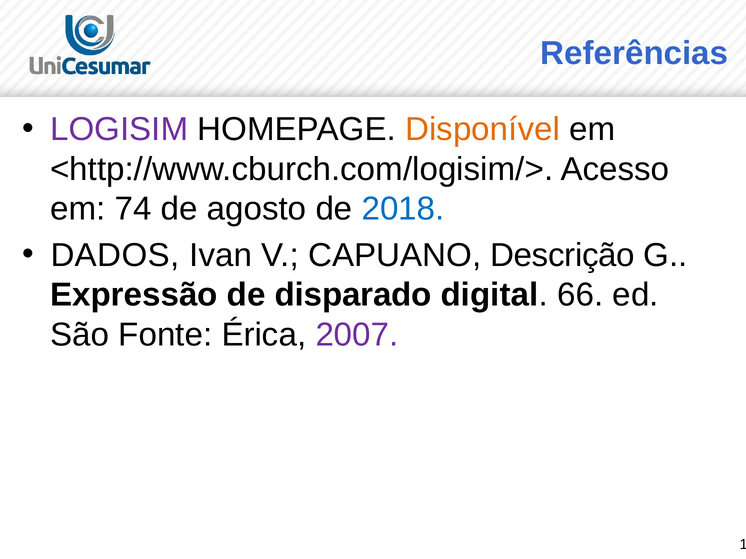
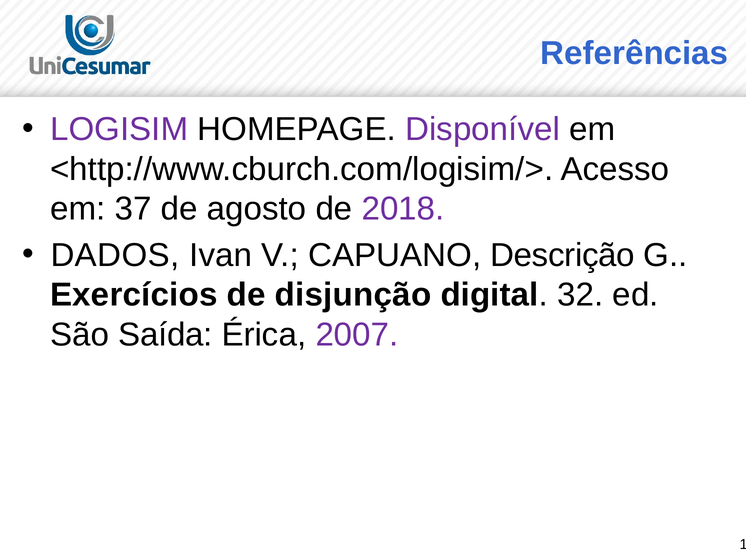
Disponível colour: orange -> purple (483, 129)
74: 74 -> 37 (133, 209)
2018 colour: blue -> purple (403, 209)
Expressão: Expressão -> Exercícios (134, 295)
disparado: disparado -> disjunção (353, 295)
66: 66 -> 32 (580, 295)
Fonte: Fonte -> Saída (165, 335)
